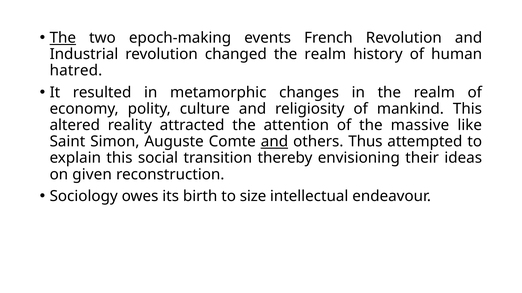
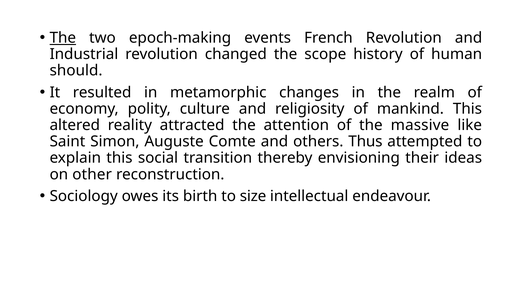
changed the realm: realm -> scope (325, 54)
hatred: hatred -> should (76, 71)
and underline: present -> none (274, 142)
given: given -> other (92, 175)
